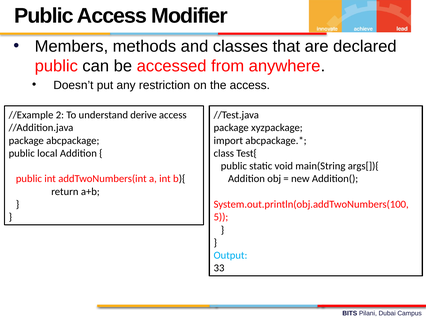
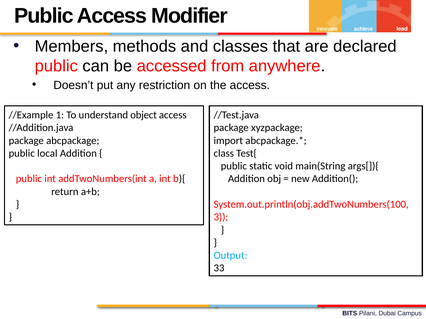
2: 2 -> 1 (60, 115)
derive: derive -> object (144, 115)
5: 5 -> 3 (221, 217)
